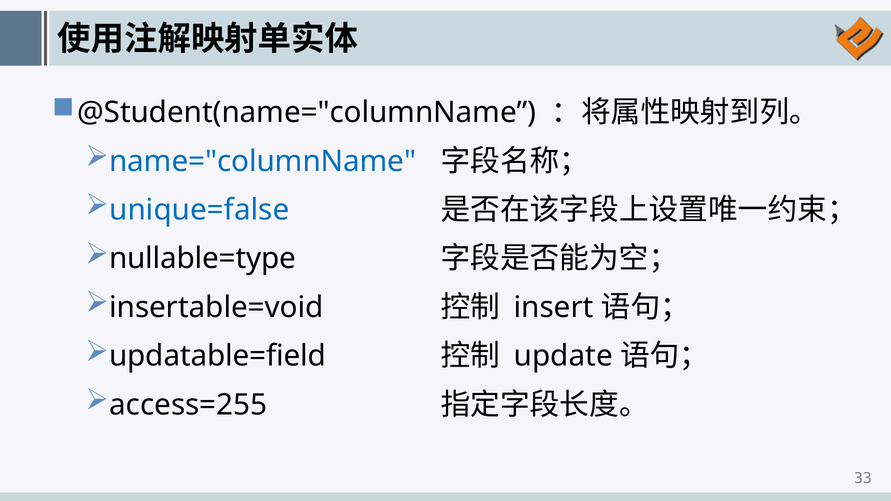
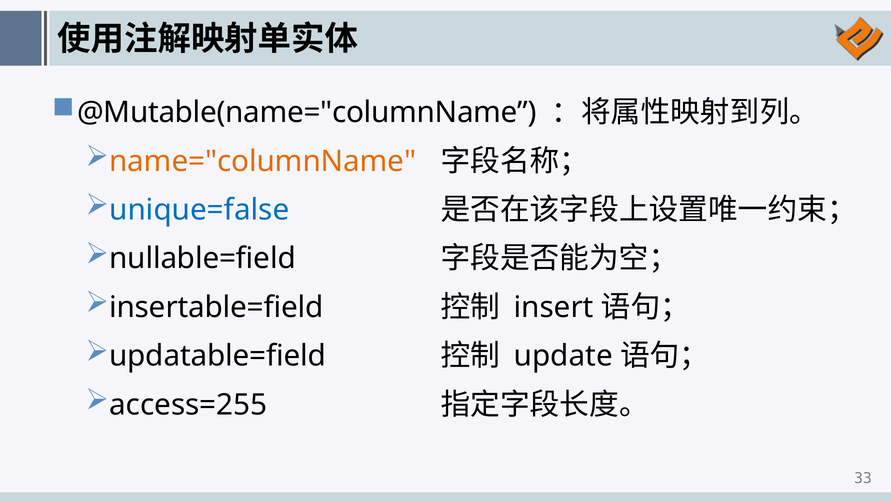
@Student(name="columnName: @Student(name="columnName -> @Mutable(name="columnName (307, 113)
name="columnName colour: blue -> orange (263, 161)
nullable=type: nullable=type -> nullable=field (202, 259)
insertable=void: insertable=void -> insertable=field (216, 307)
